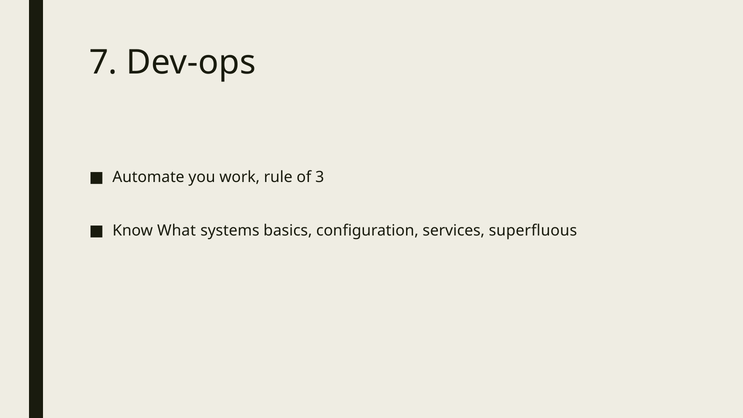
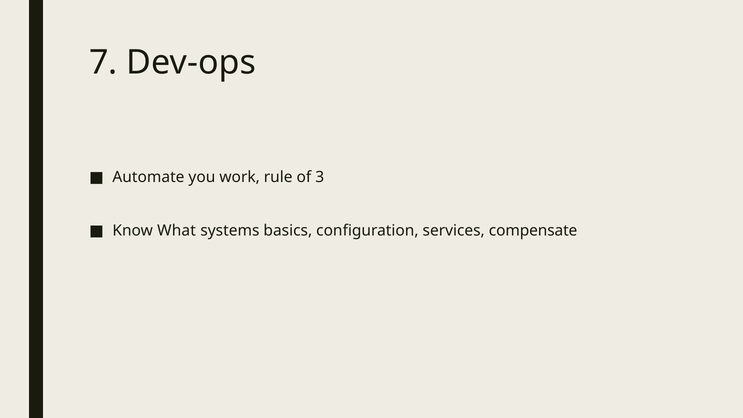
superfluous: superfluous -> compensate (533, 230)
